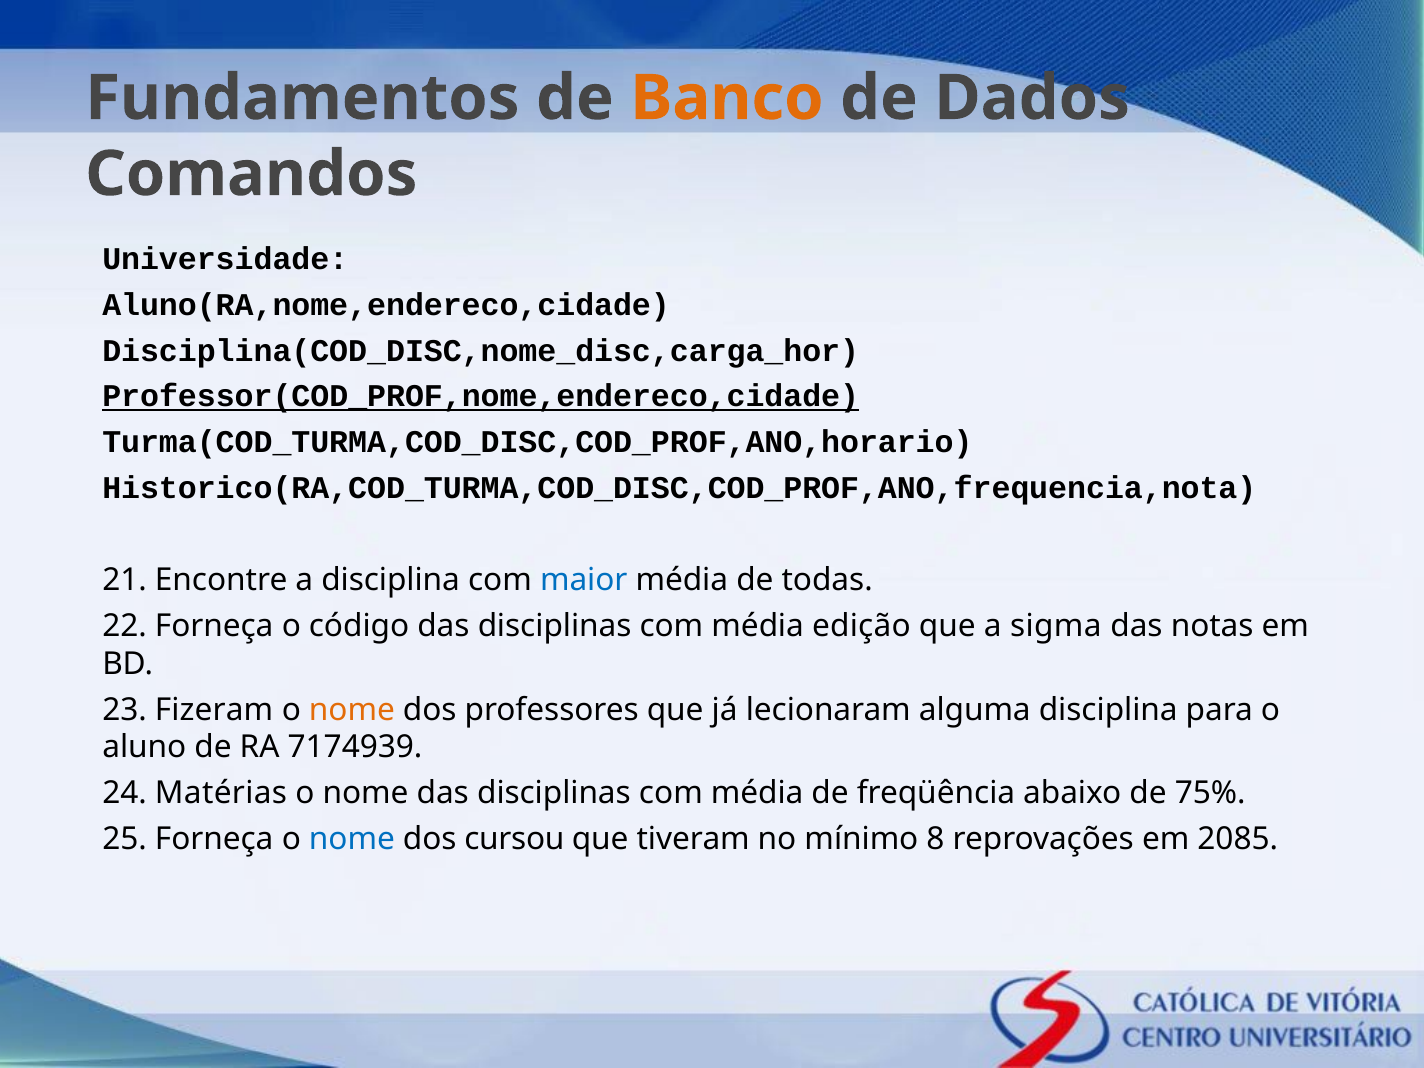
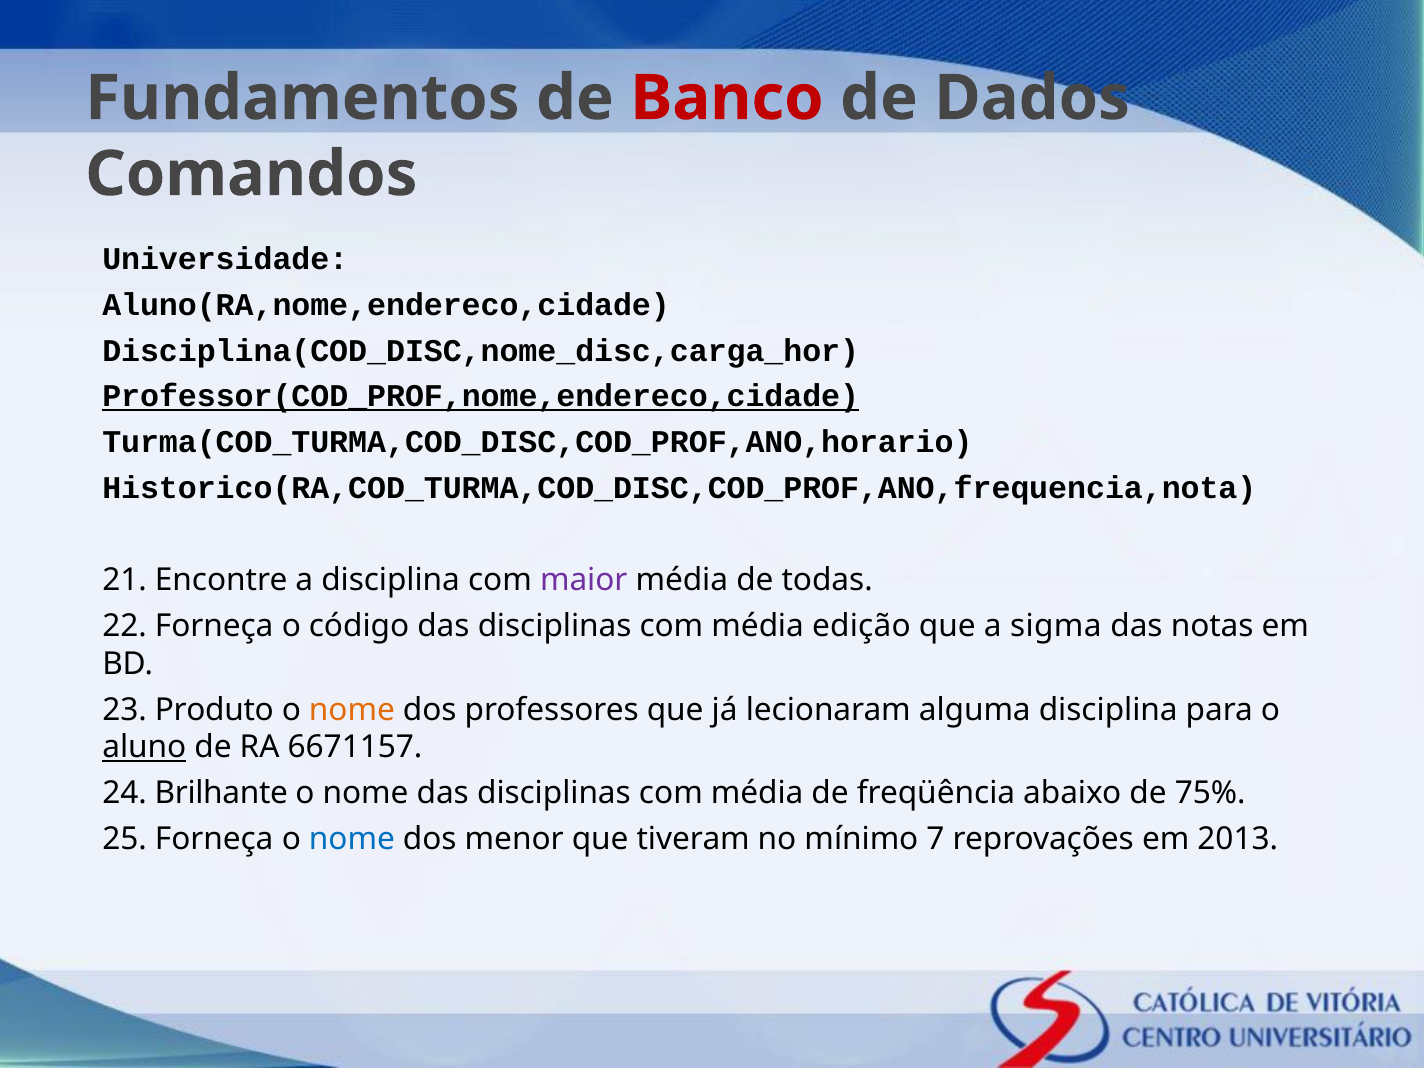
Banco colour: orange -> red (727, 98)
maior colour: blue -> purple (584, 580)
Fizeram: Fizeram -> Produto (214, 710)
aluno underline: none -> present (144, 748)
7174939: 7174939 -> 6671157 (355, 748)
Matérias: Matérias -> Brilhante (221, 793)
cursou: cursou -> menor (514, 839)
8: 8 -> 7 (935, 839)
2085: 2085 -> 2013 (1238, 839)
